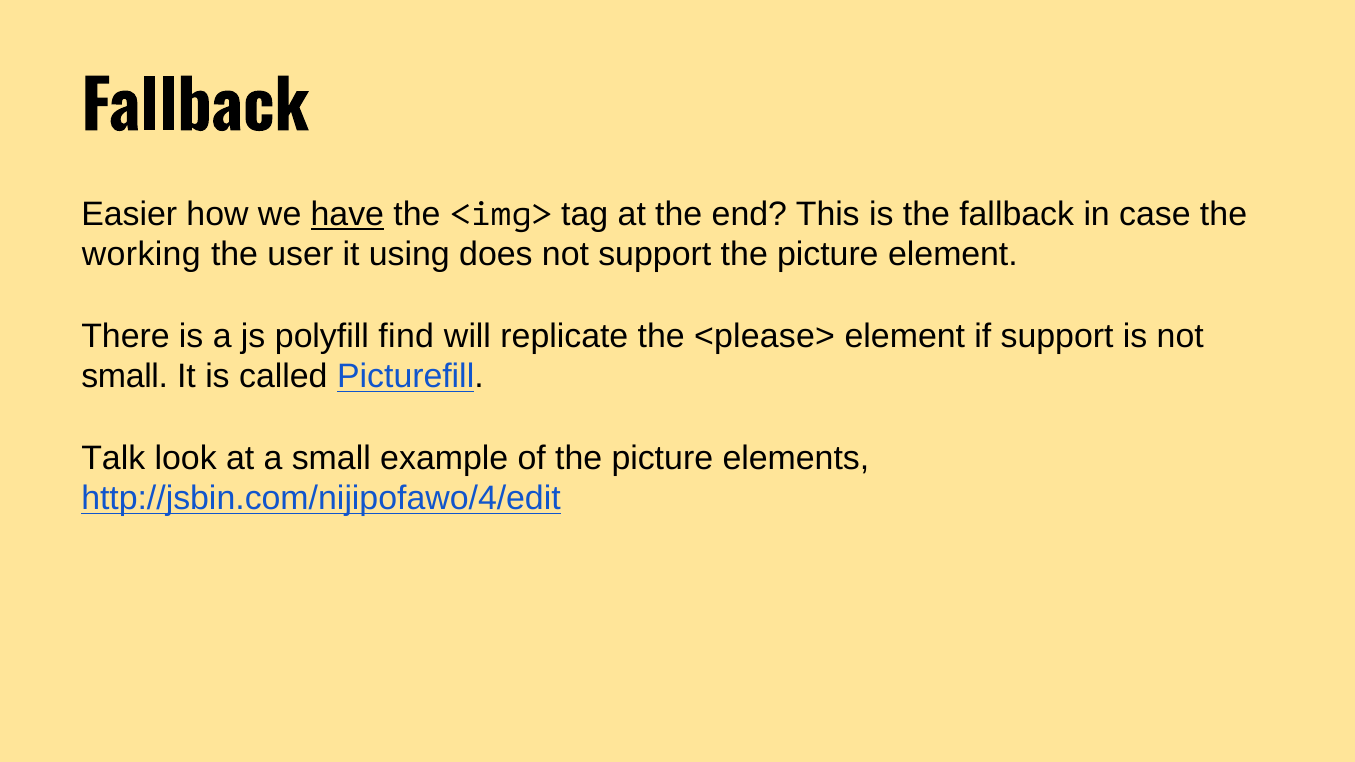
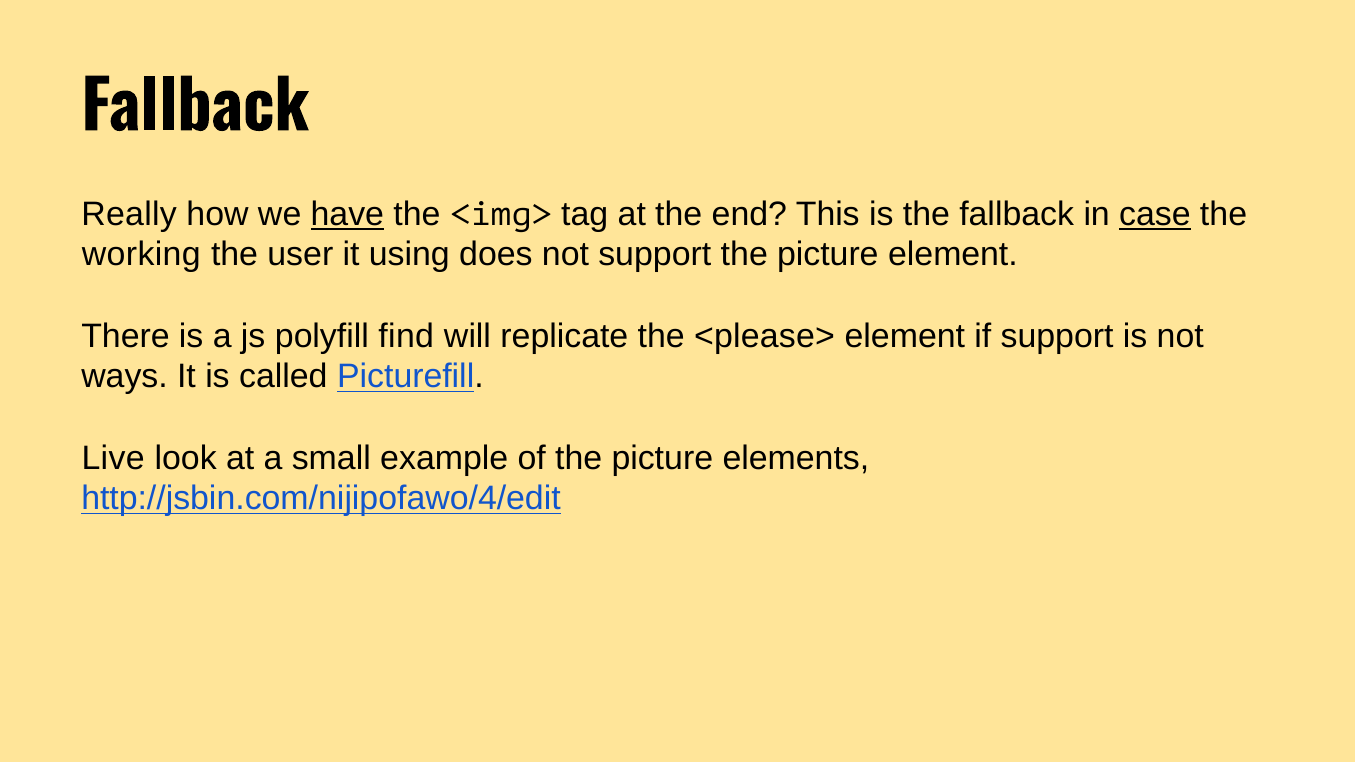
Easier: Easier -> Really (129, 214)
case underline: none -> present (1155, 214)
small: small -> ways (124, 377)
Talk: Talk -> Live (113, 458)
